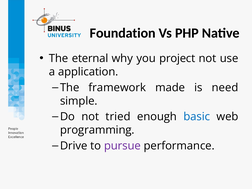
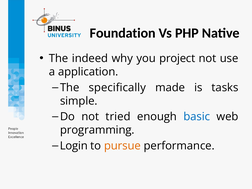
eternal: eternal -> indeed (90, 58)
framework: framework -> specifically (117, 88)
need: need -> tasks (225, 88)
Drive: Drive -> Login (74, 146)
pursue colour: purple -> orange (122, 146)
